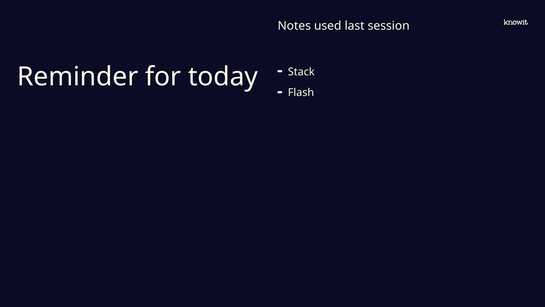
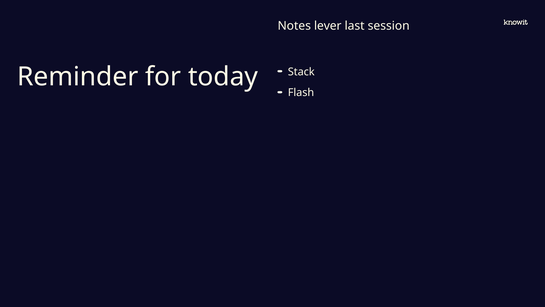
used: used -> lever (328, 26)
